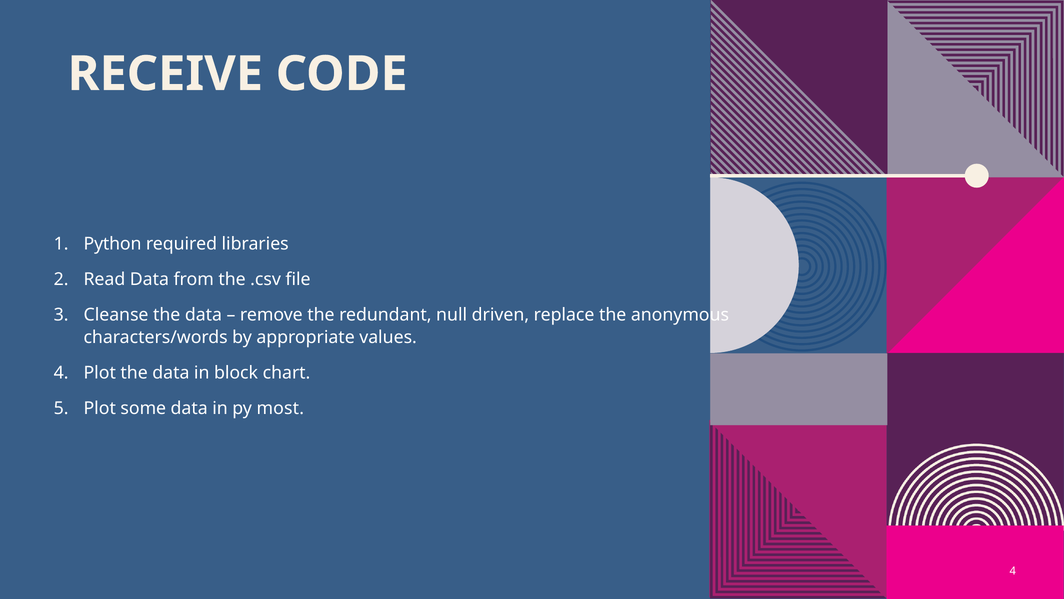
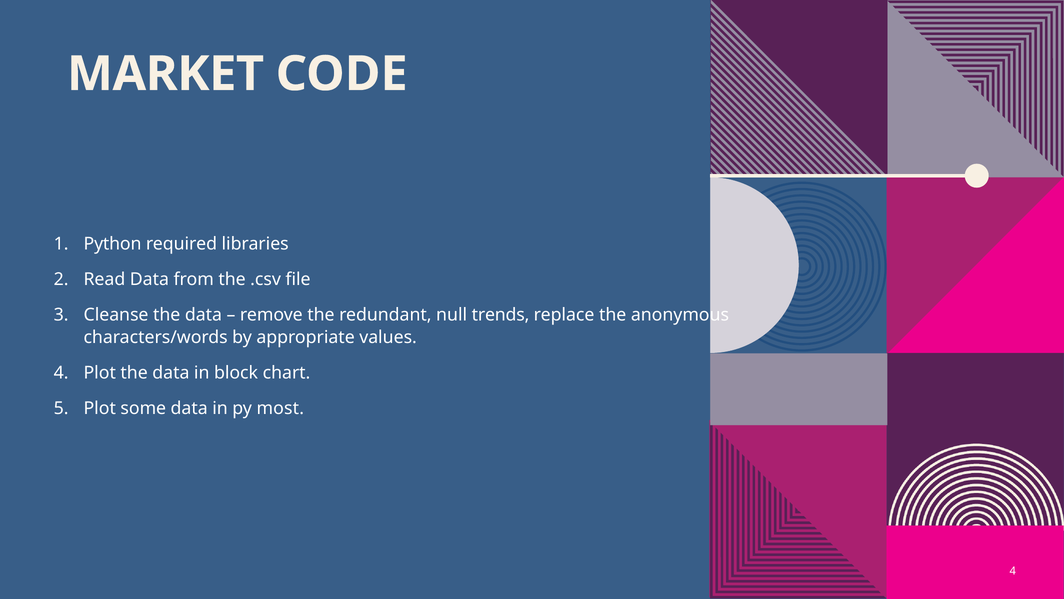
RECEIVE: RECEIVE -> MARKET (166, 74)
driven: driven -> trends (501, 315)
